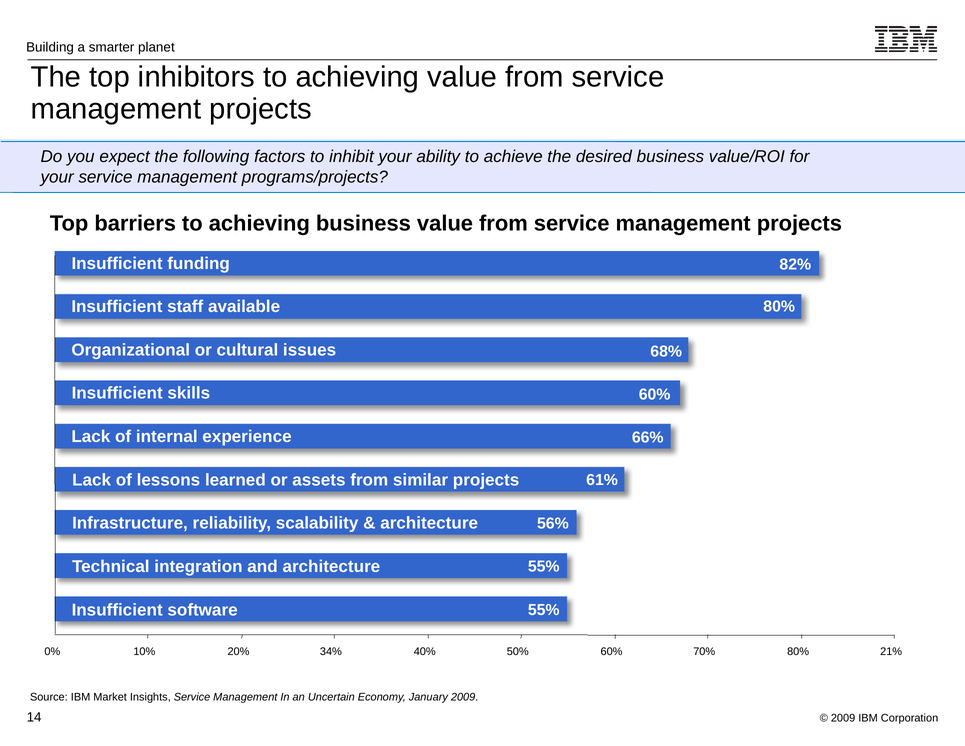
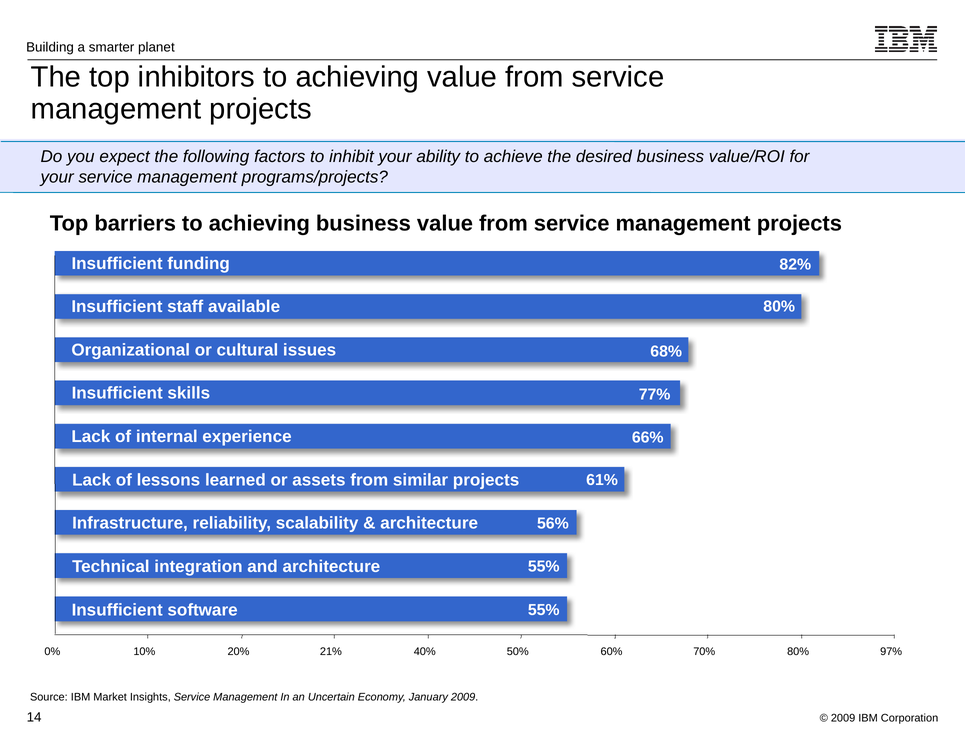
60%: 60% -> 77% (655, 395)
34%: 34% -> 21% (331, 651)
21%: 21% -> 97% (891, 651)
